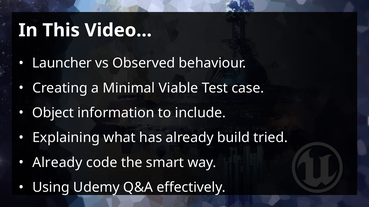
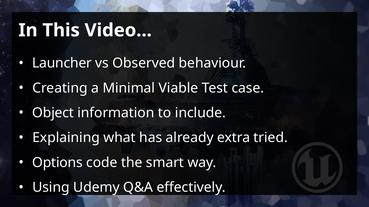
build: build -> extra (234, 138)
Already: Already -> Options (57, 163)
